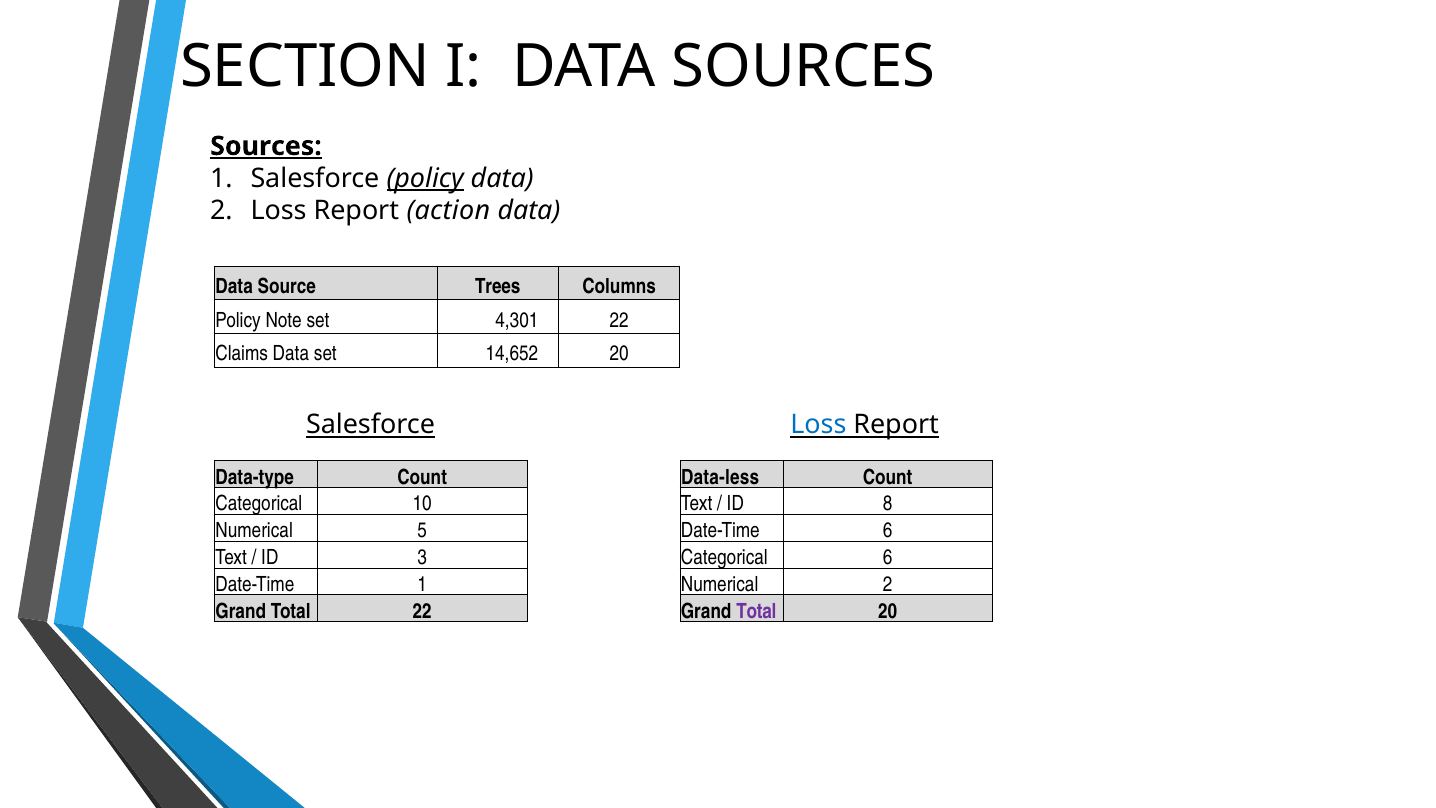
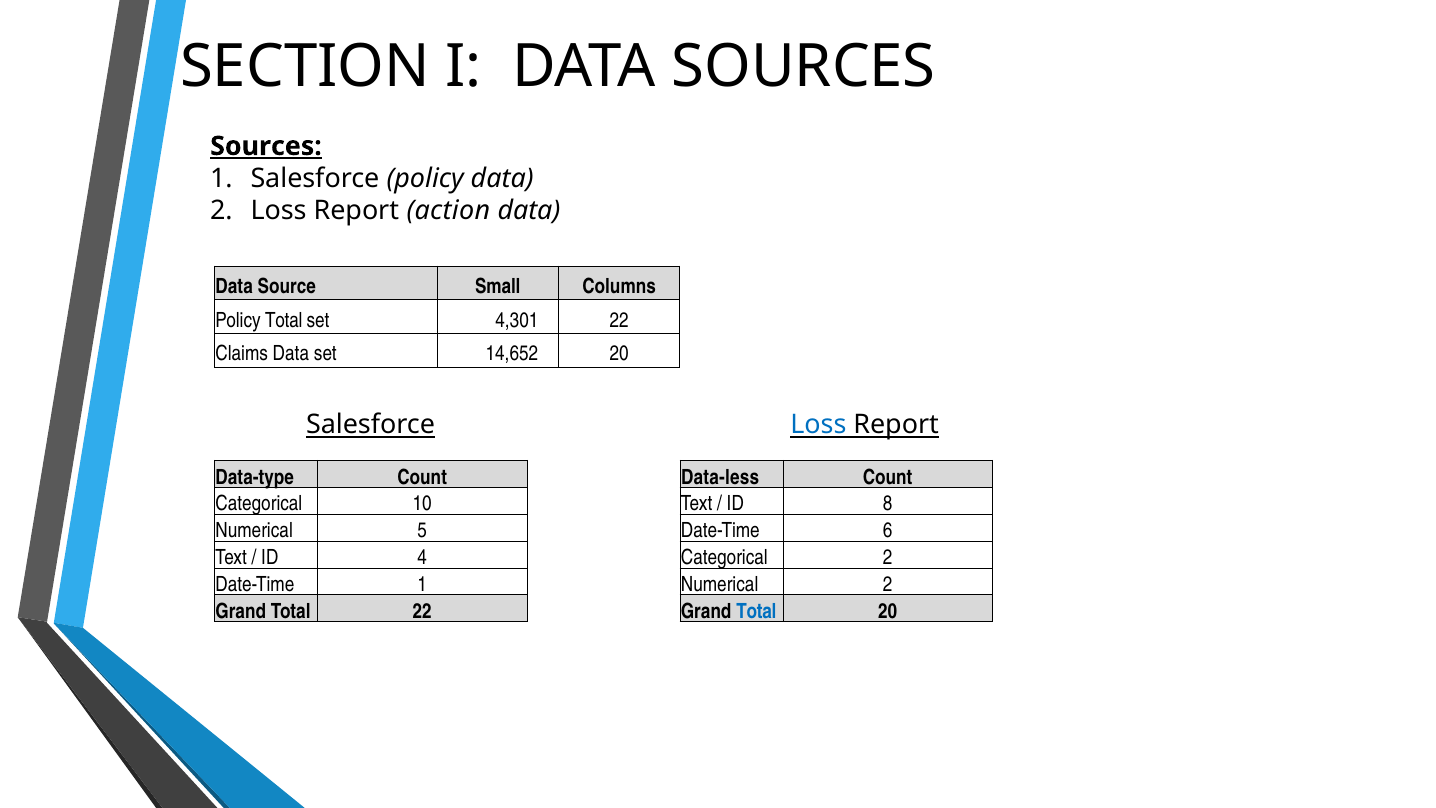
policy underline: present -> none (425, 178)
Trees: Trees -> Small (498, 286)
Policy Note: Note -> Total (284, 320)
3: 3 -> 4 (422, 558)
Categorical 6: 6 -> 2 (888, 558)
Total colour: purple -> blue (756, 612)
